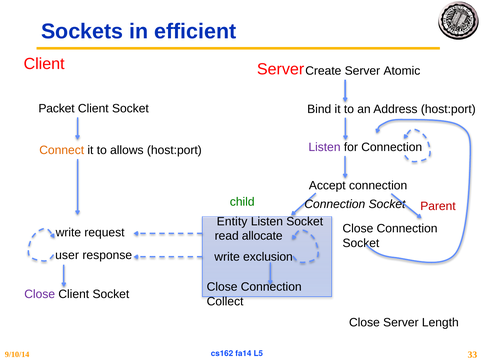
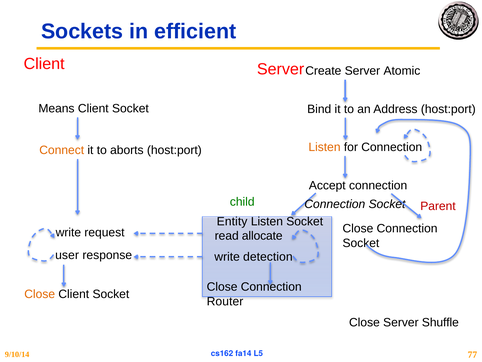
Packet: Packet -> Means (56, 108)
Listen colour: purple -> orange (324, 147)
allows: allows -> aborts (127, 150)
exclusion: exclusion -> detection (268, 256)
Close colour: purple -> orange (40, 294)
Collect: Collect -> Router (225, 301)
Length: Length -> Shuffle (440, 322)
33: 33 -> 77 (472, 354)
